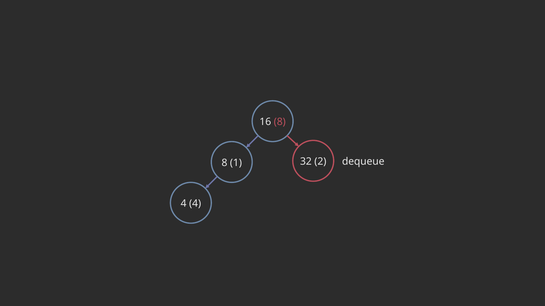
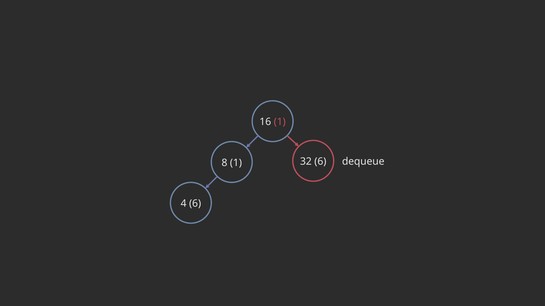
16 8: 8 -> 1 (280, 122)
32 2: 2 -> 6 (320, 162)
4 4: 4 -> 6 (195, 204)
